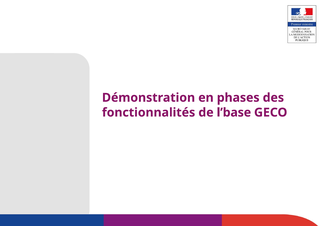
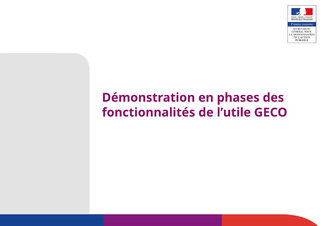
l’base: l’base -> l’utile (234, 112)
